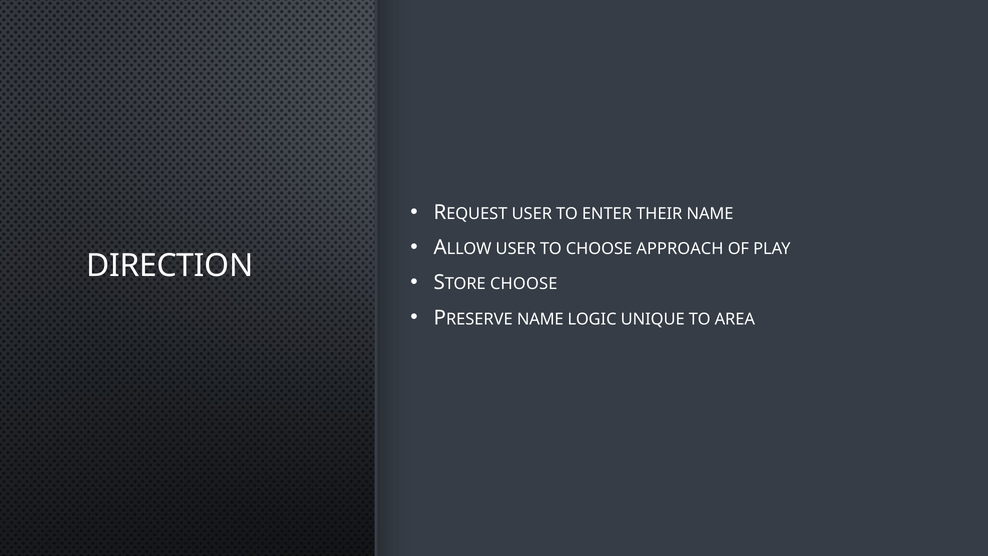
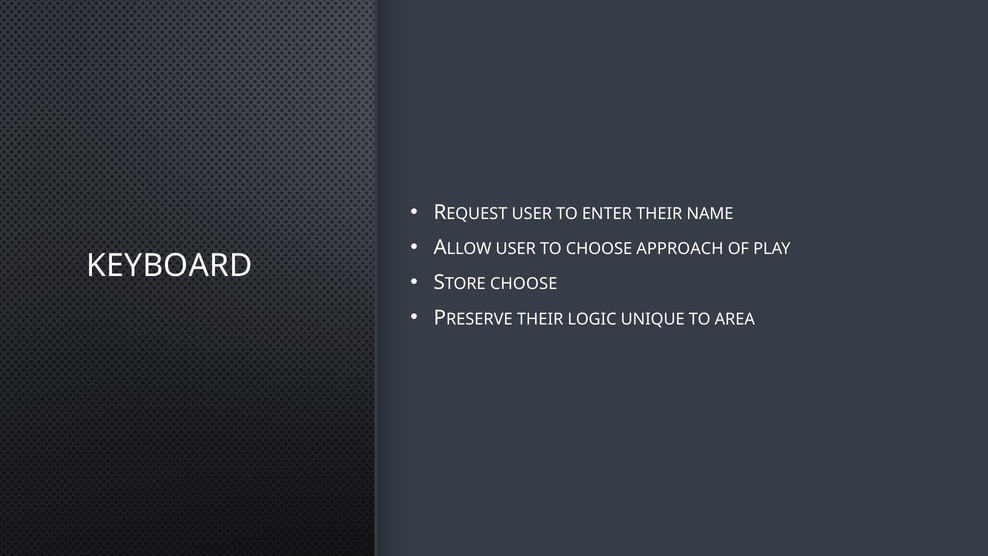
DIRECTION: DIRECTION -> KEYBOARD (169, 266)
NAME: NAME -> THEIR (540, 319)
